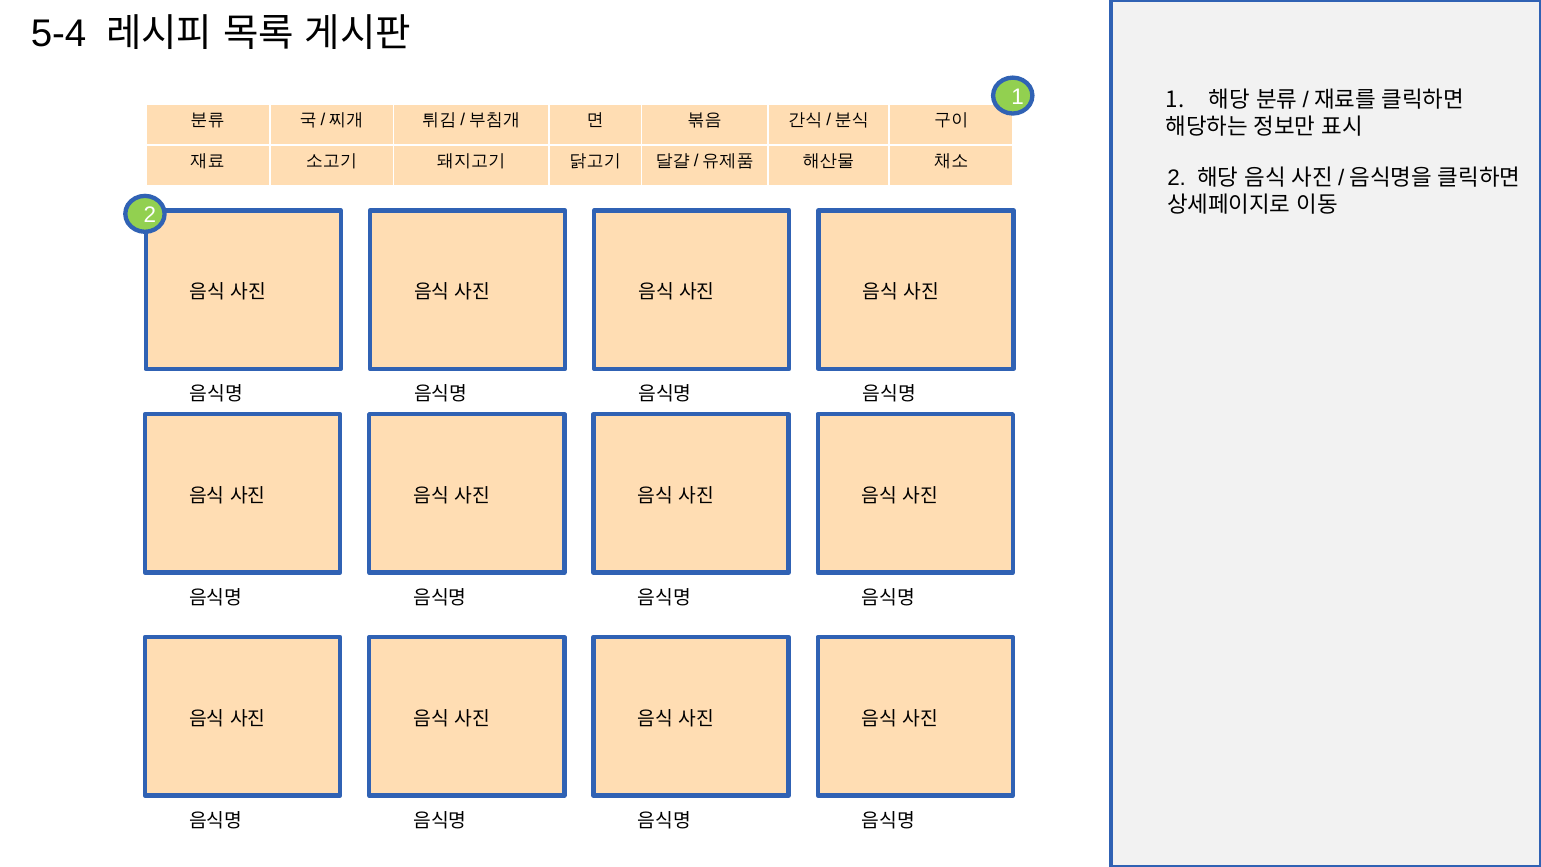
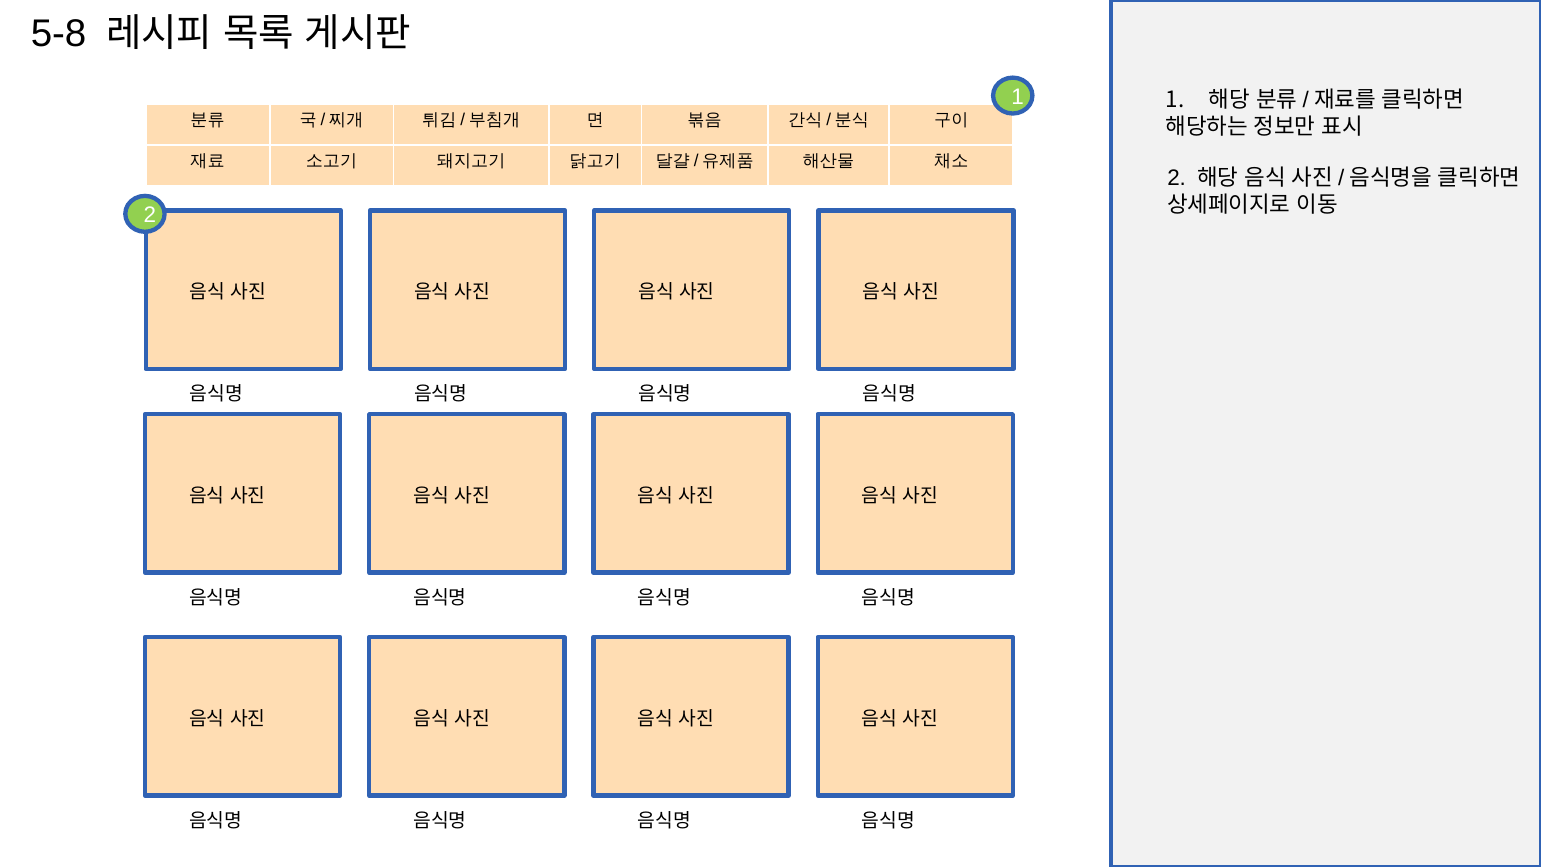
5-4: 5-4 -> 5-8 (59, 34)
